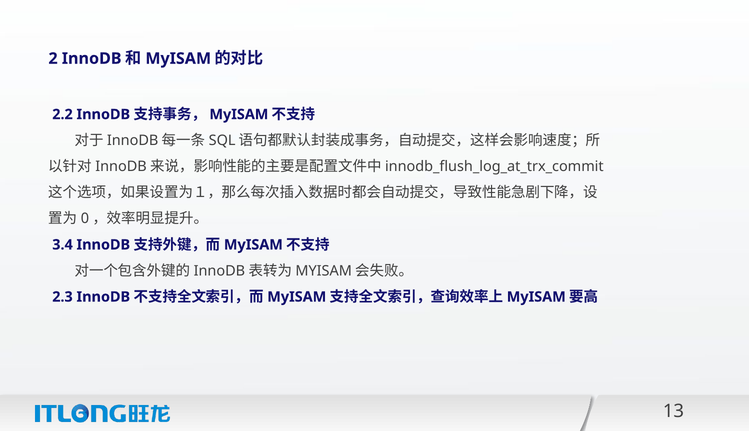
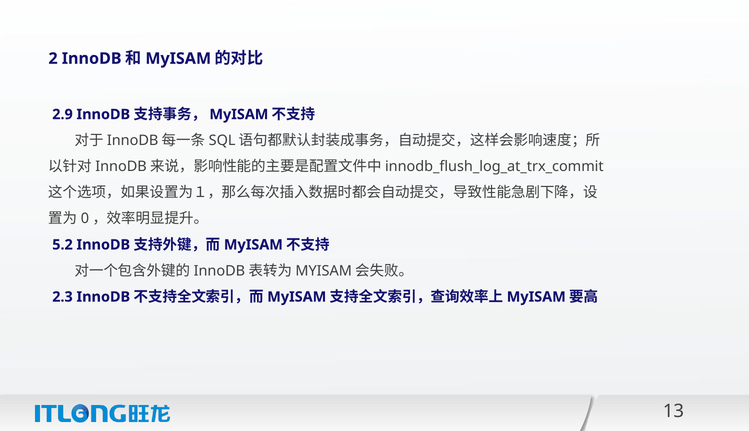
2.2: 2.2 -> 2.9 (63, 114)
3.4: 3.4 -> 5.2 (63, 244)
